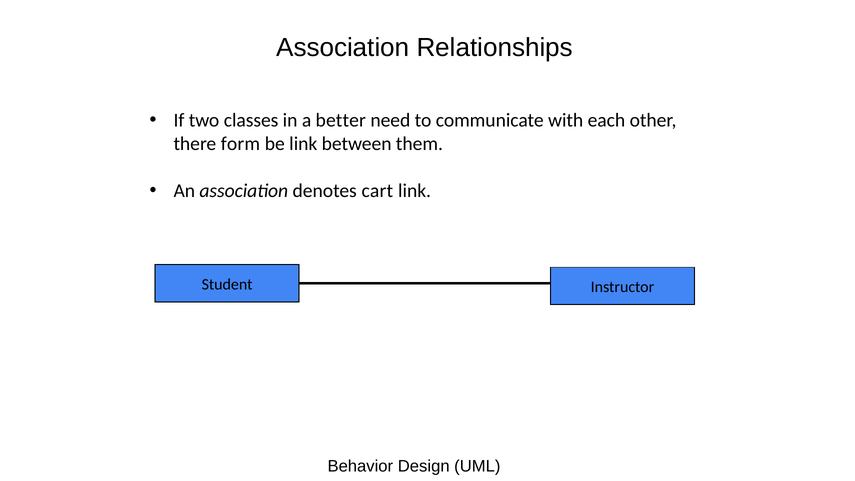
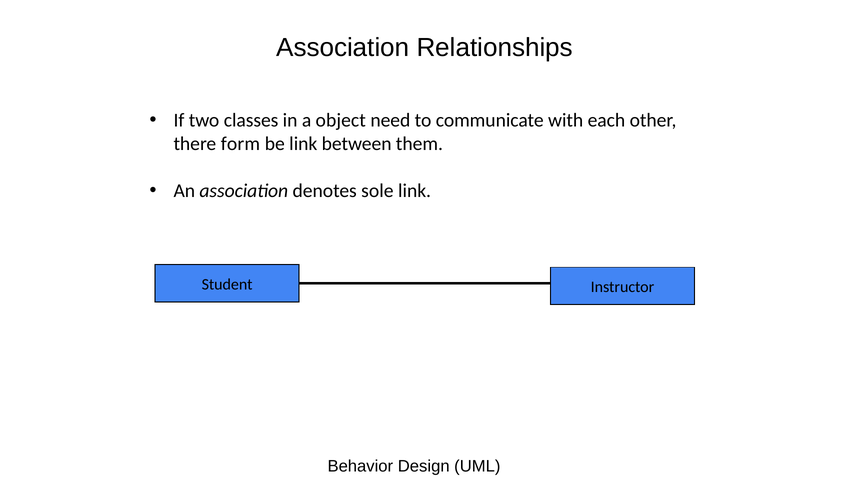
better: better -> object (341, 120)
cart: cart -> sole (377, 191)
